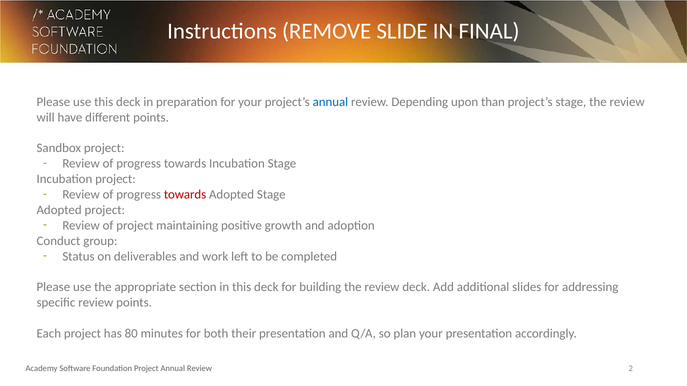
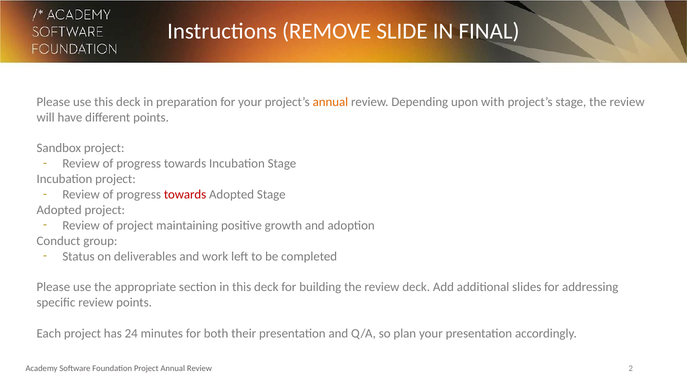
annual colour: blue -> orange (330, 102)
than: than -> with (493, 102)
80: 80 -> 24 (131, 334)
